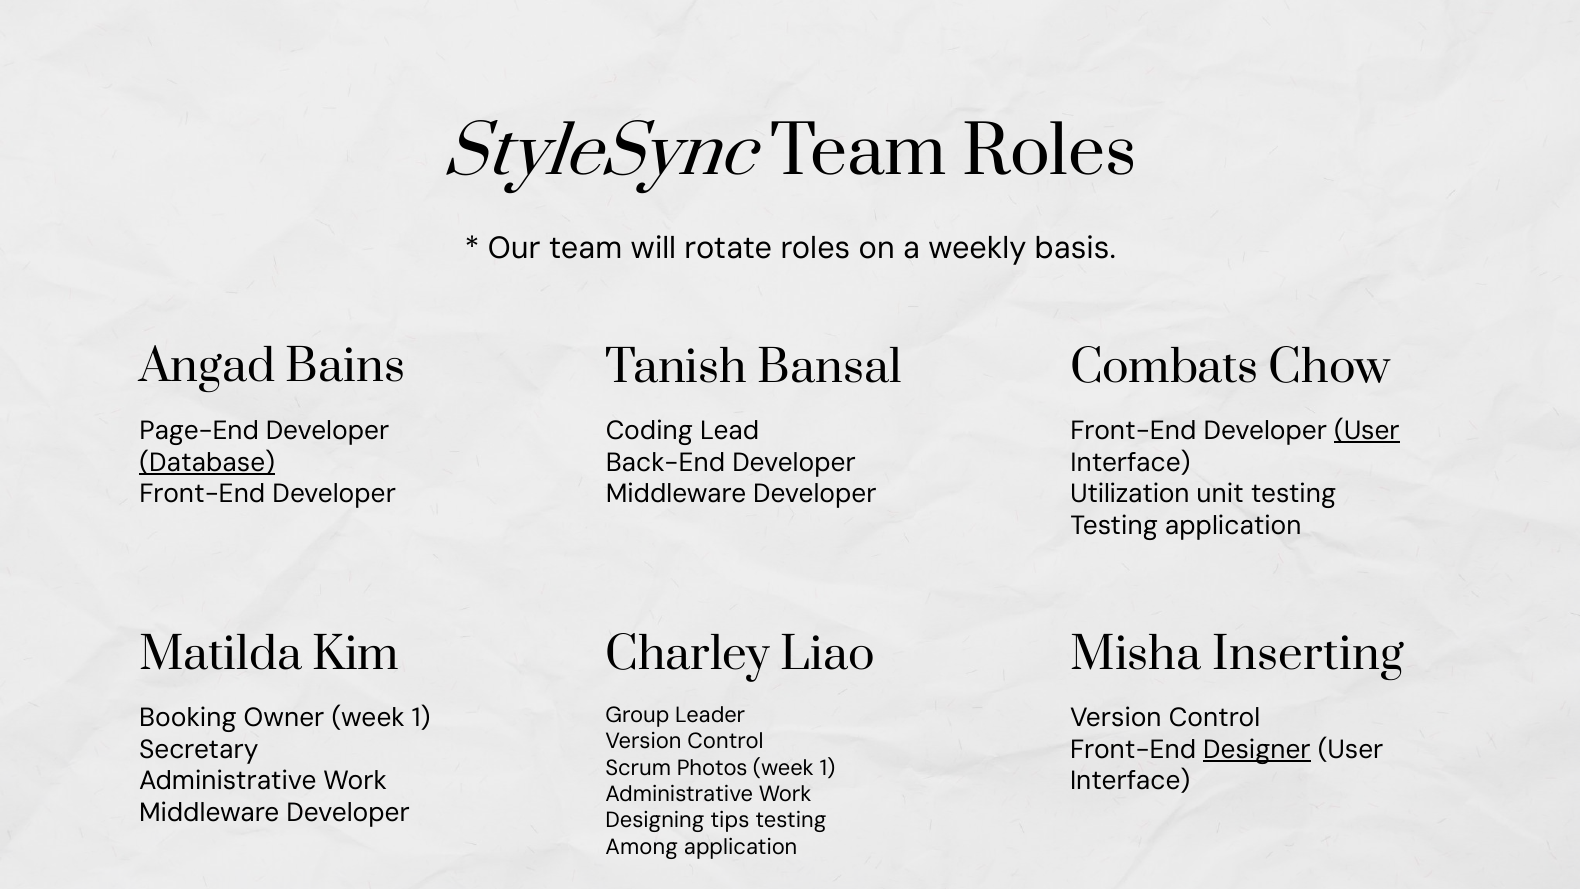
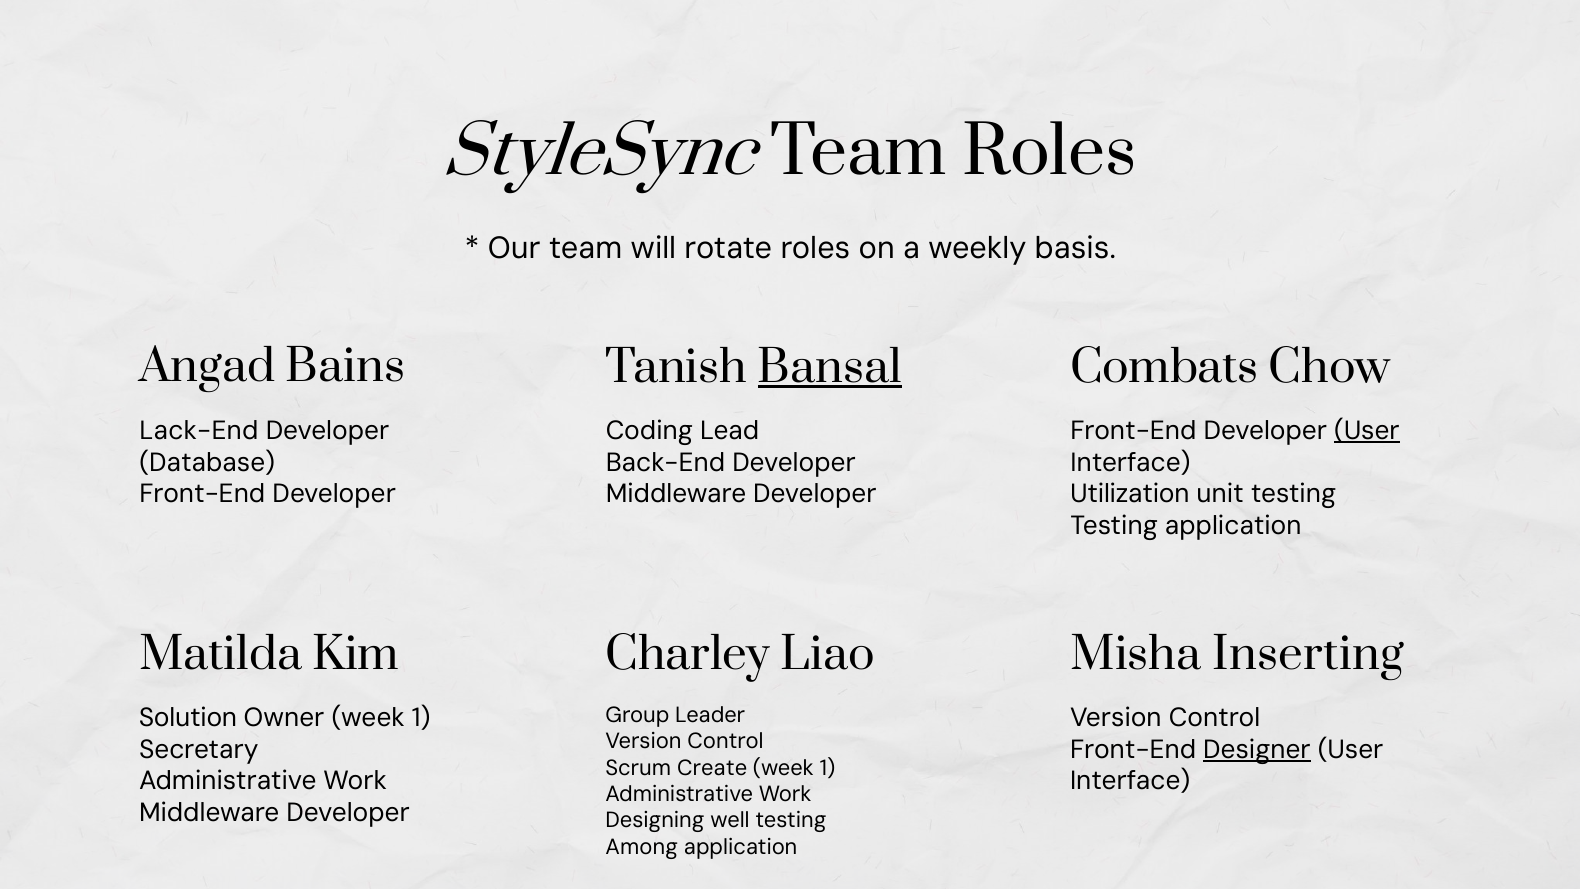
Bansal underline: none -> present (830, 368)
Page-End: Page-End -> Lack-End (199, 431)
Database underline: present -> none (207, 462)
Booking: Booking -> Solution (188, 718)
Photos: Photos -> Create (712, 768)
tips: tips -> well (730, 820)
